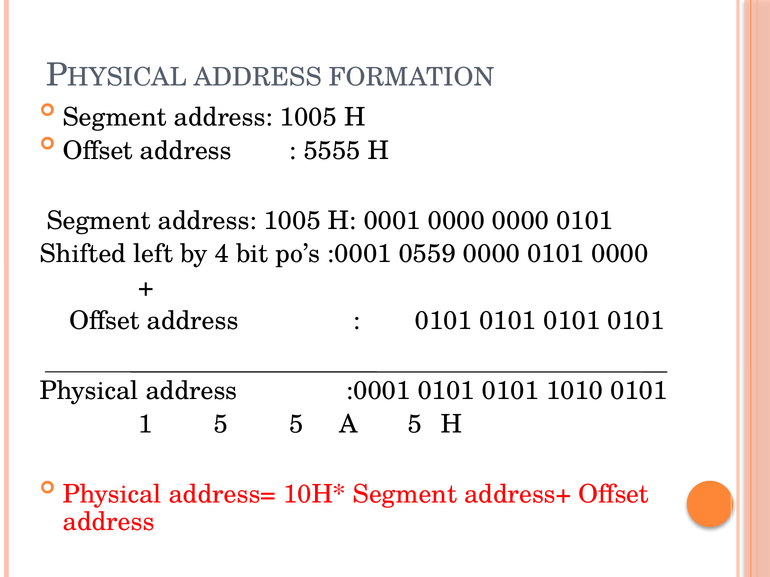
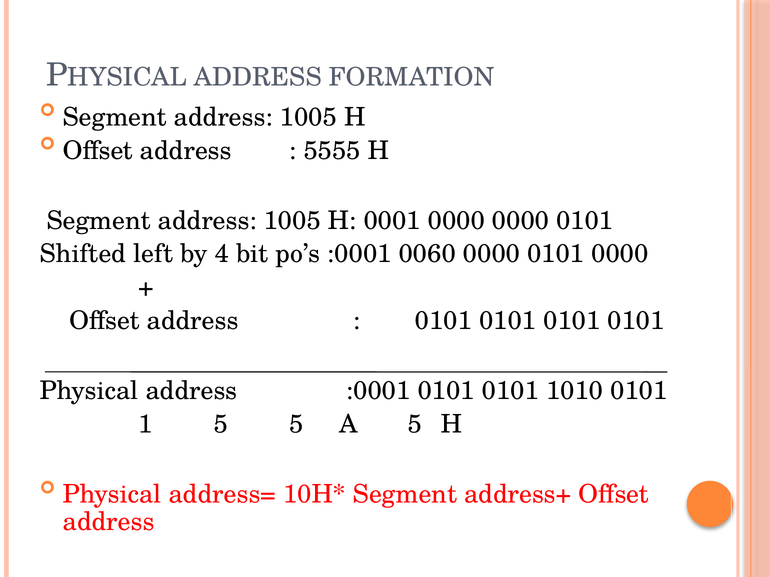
0559: 0559 -> 0060 (427, 254)
